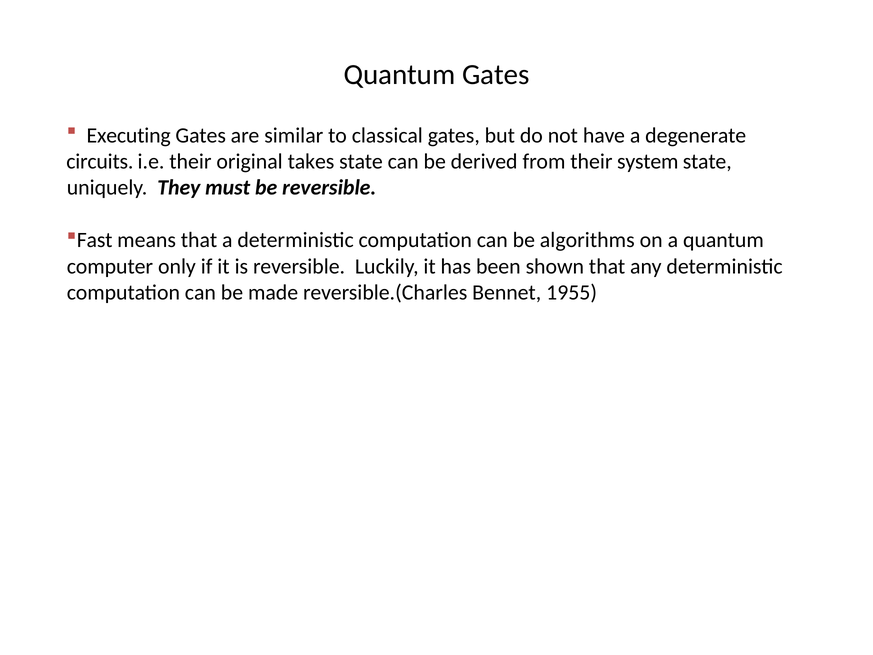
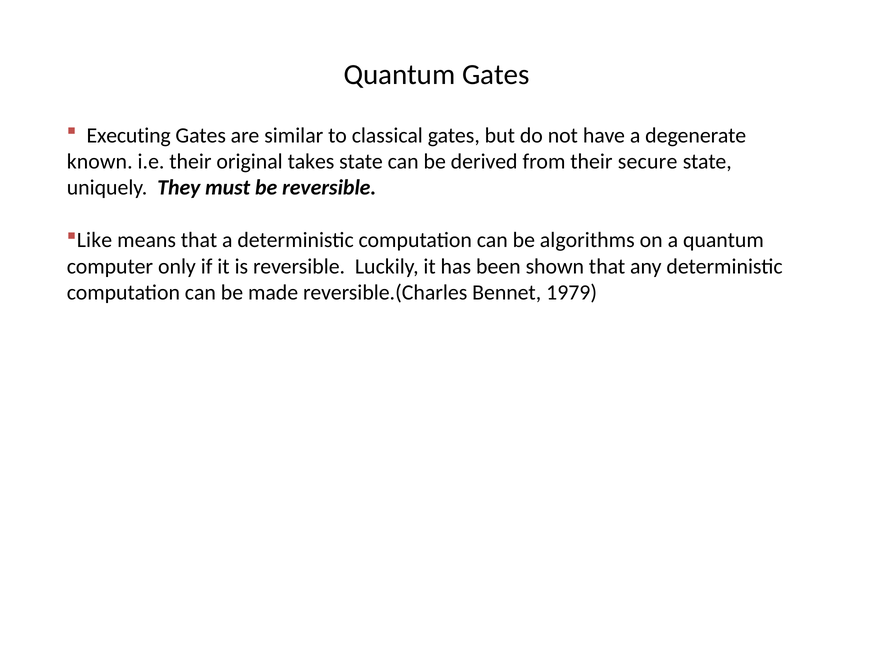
circuits: circuits -> known (100, 161)
system: system -> secure (648, 161)
Fast: Fast -> Like (94, 240)
1955: 1955 -> 1979 (572, 292)
